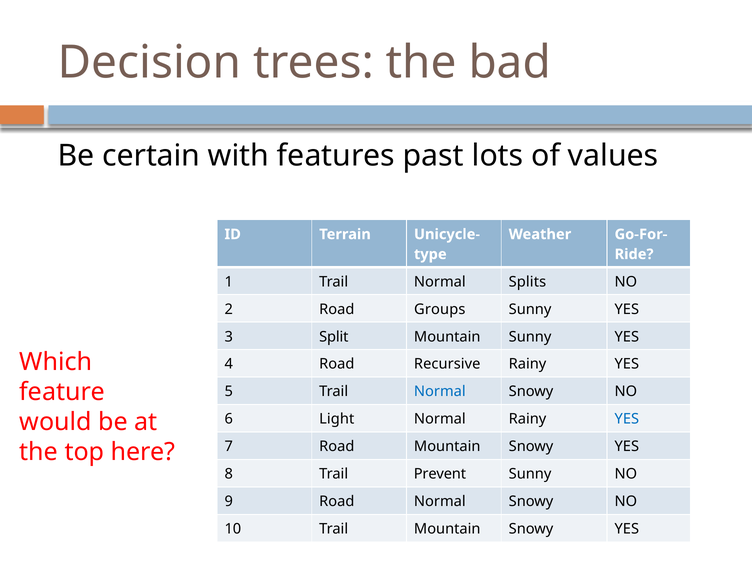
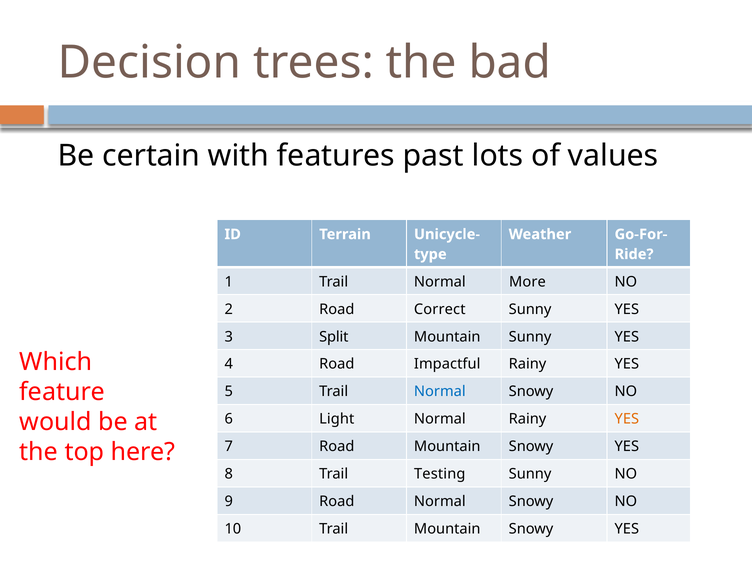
Splits: Splits -> More (527, 282)
Groups: Groups -> Correct (440, 309)
Recursive: Recursive -> Impactful (447, 364)
YES colour: blue -> orange (627, 419)
Prevent: Prevent -> Testing (440, 474)
